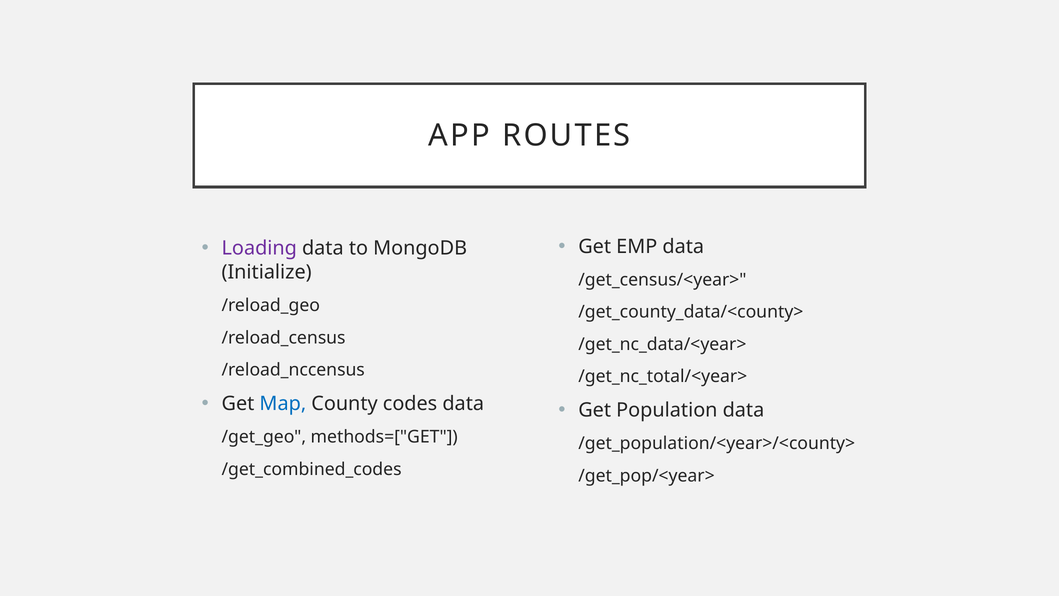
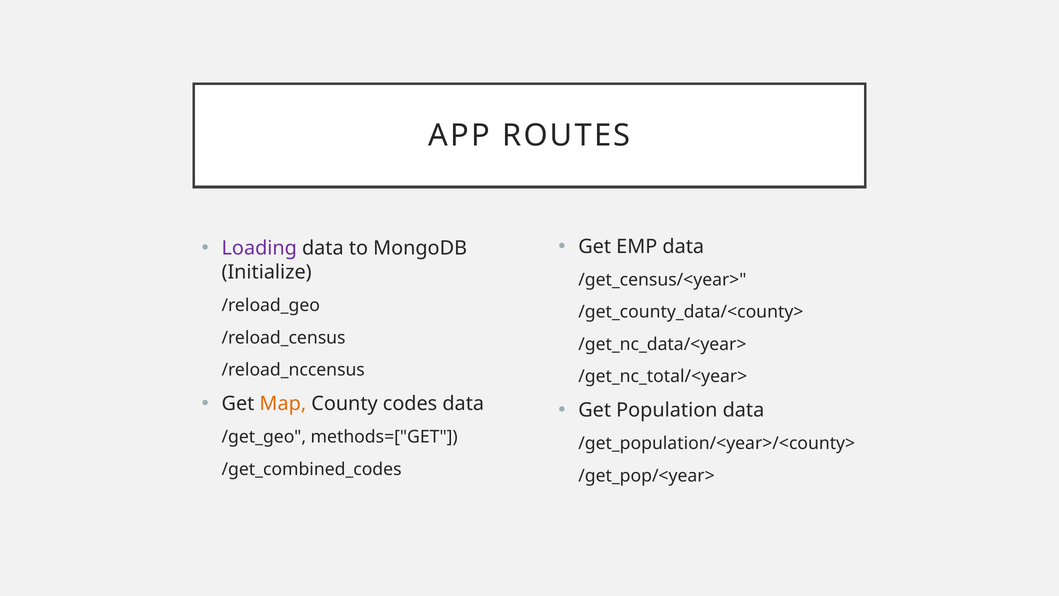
Map colour: blue -> orange (283, 403)
